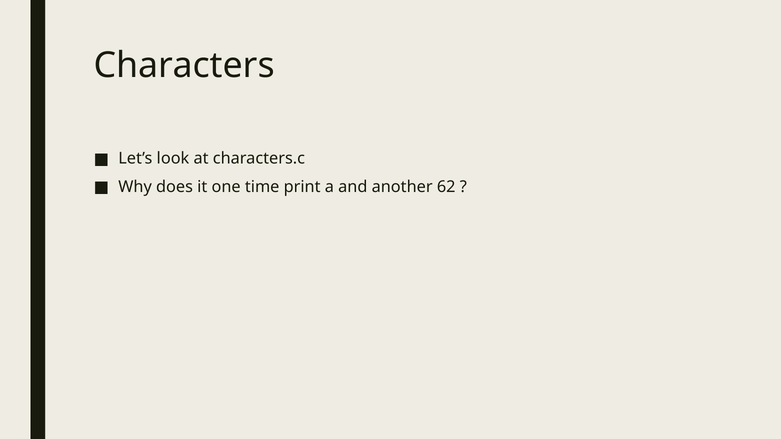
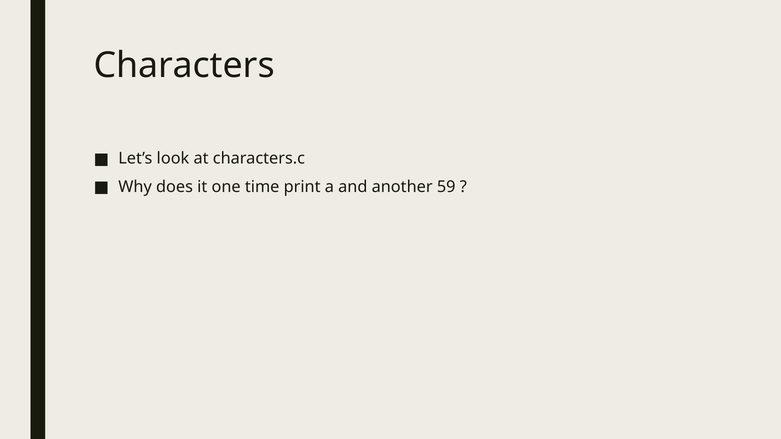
62: 62 -> 59 (446, 187)
